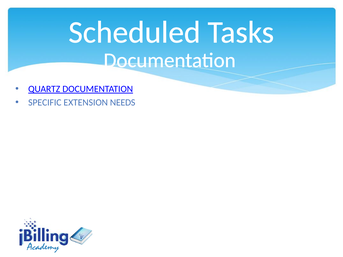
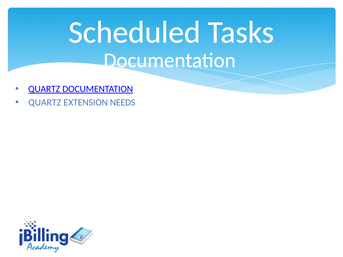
SPECIFIC: SPECIFIC -> QUARTZ (45, 103)
